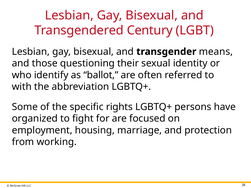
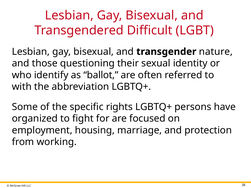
Century: Century -> Difficult (150, 30)
means: means -> nature (216, 52)
